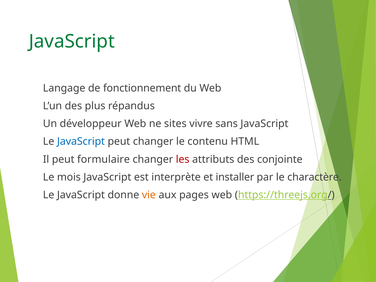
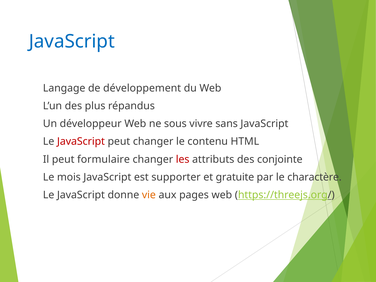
JavaScript colour: green -> blue (72, 41)
fonctionnement: fonctionnement -> développement (142, 88)
sites: sites -> sous (175, 124)
JavaScript colour: blue -> red (81, 142)
interprète: interprète -> supporter (176, 177)
installer: installer -> gratuite (235, 177)
